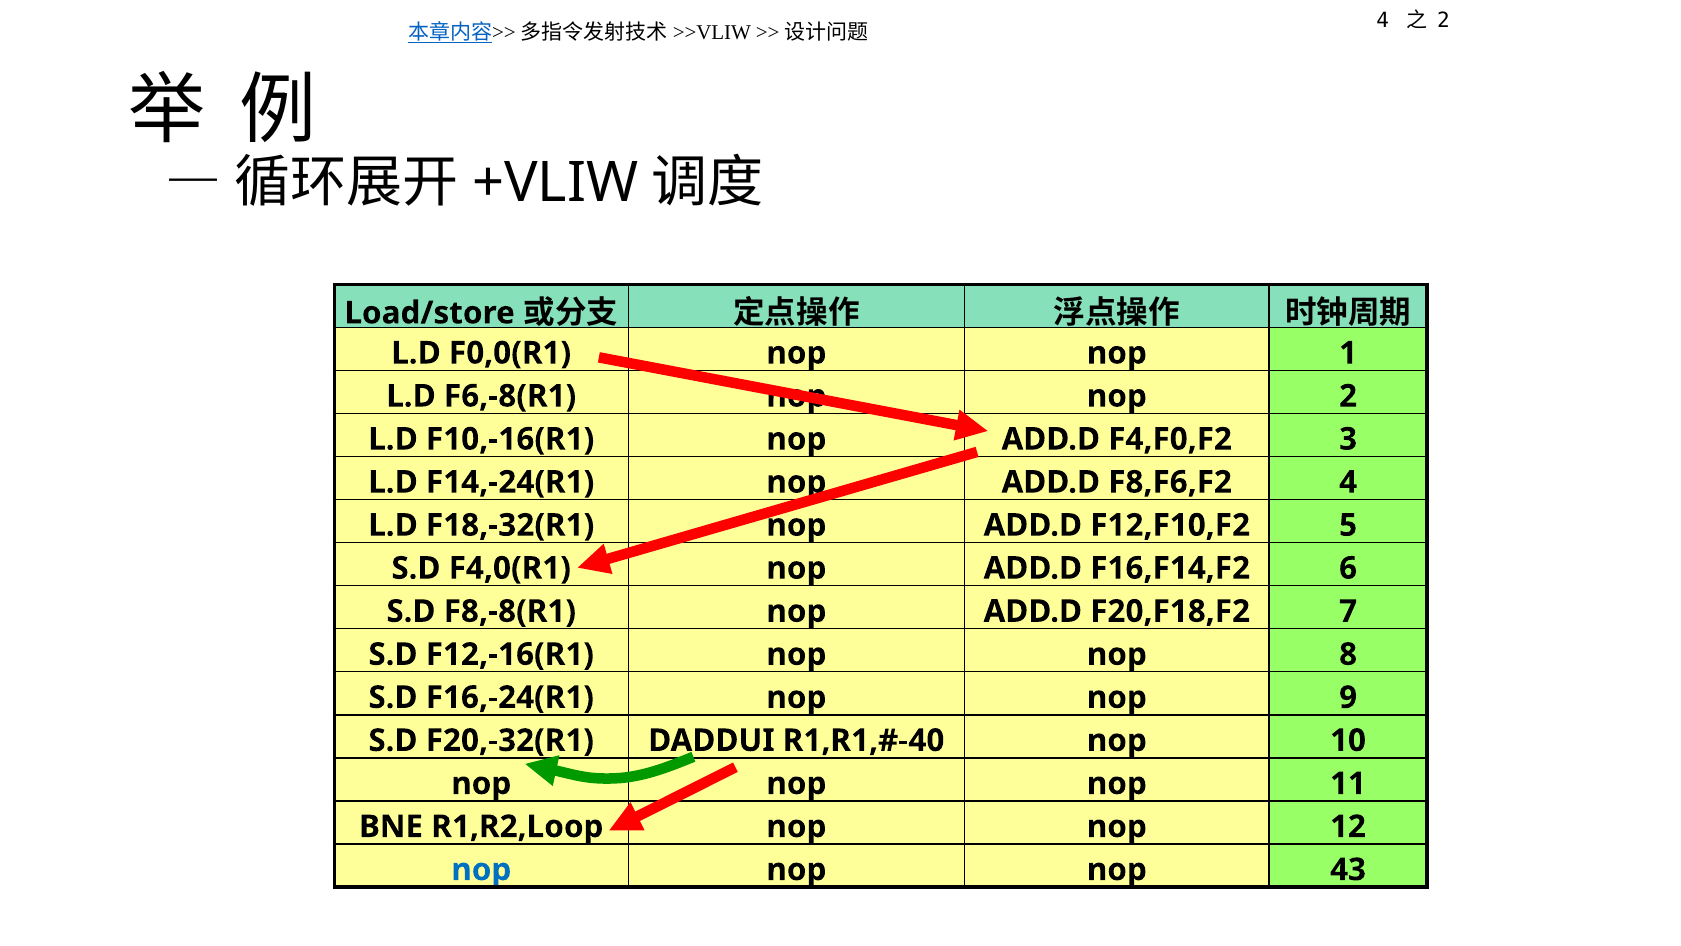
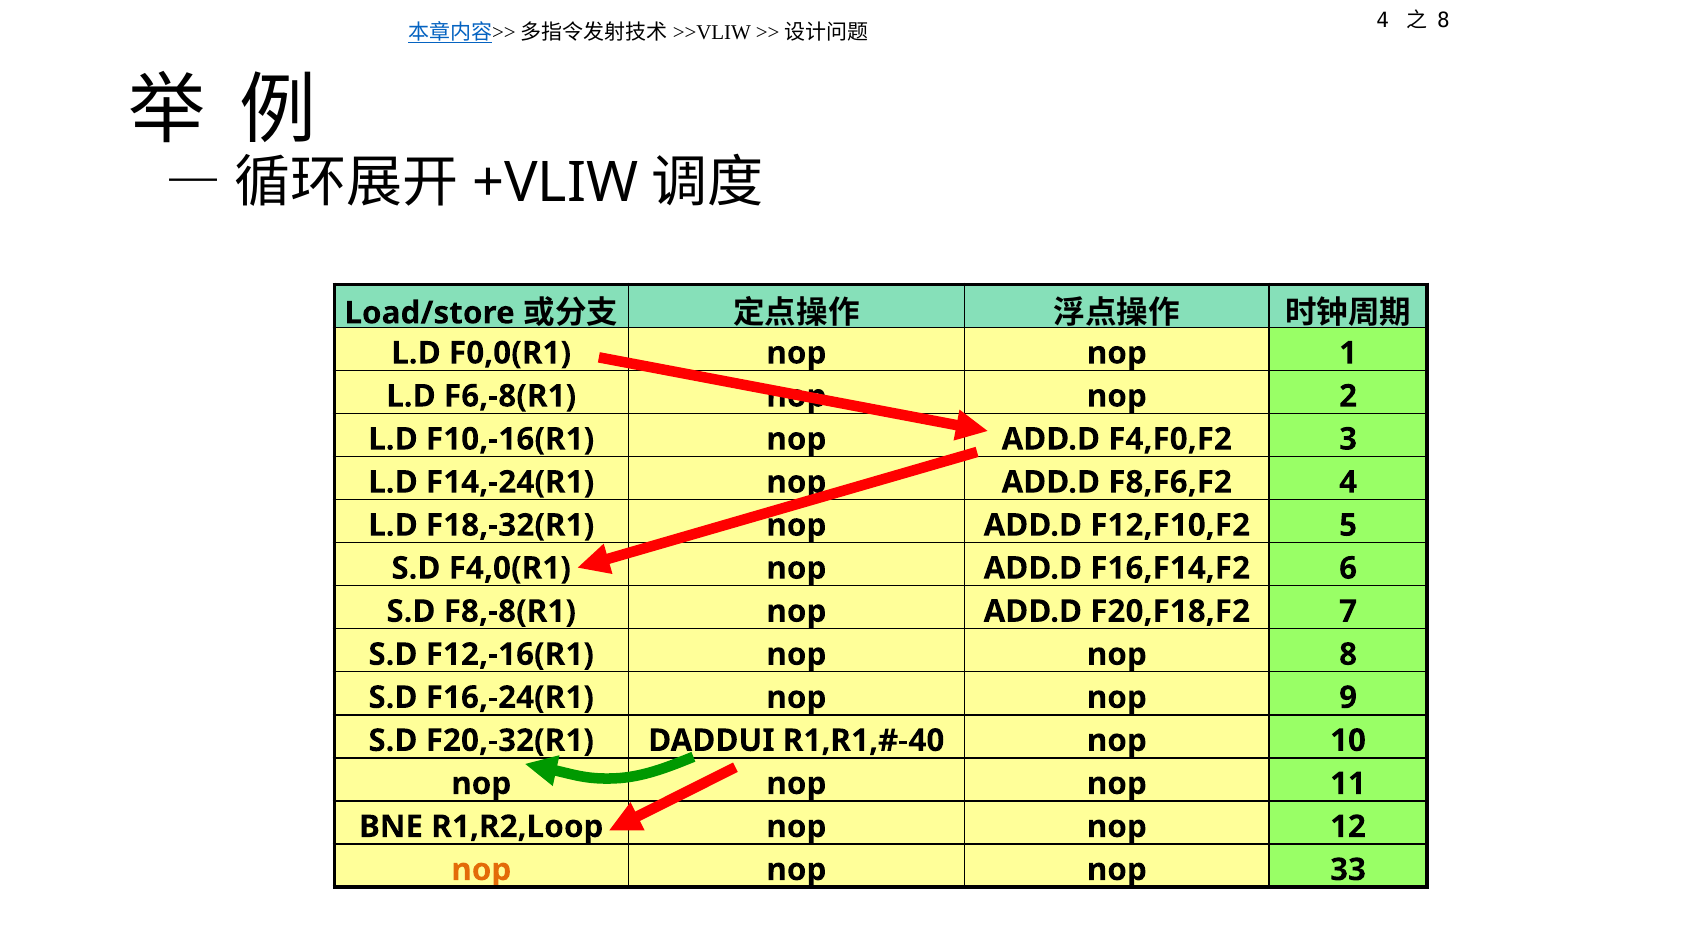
2: 2 -> 8 (1443, 20)
nop colour: blue -> orange (481, 869)
43: 43 -> 33 (1348, 869)
